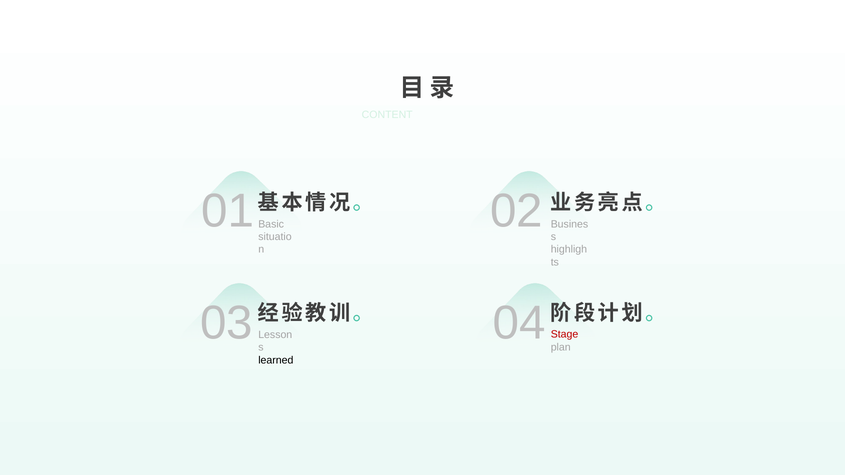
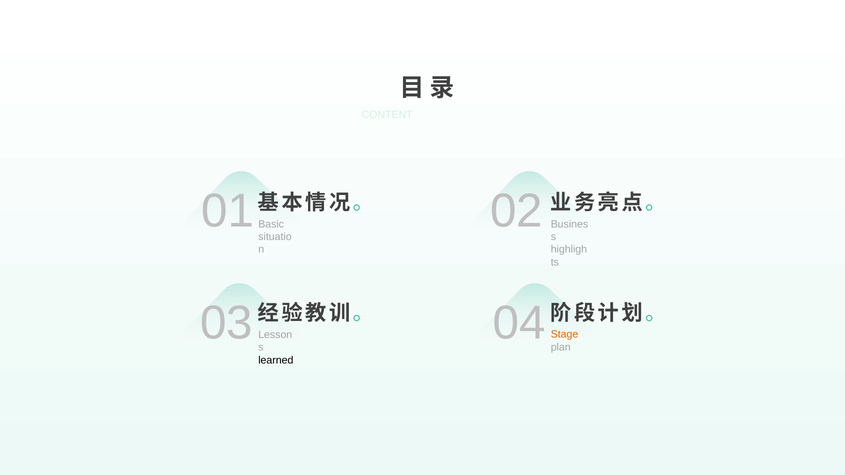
Stage colour: red -> orange (565, 335)
